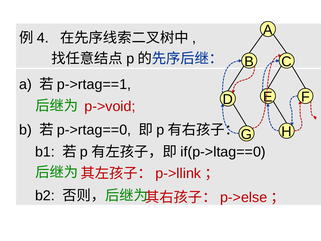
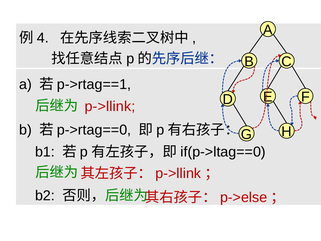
p->void: p->void -> p->llink (110, 106)
